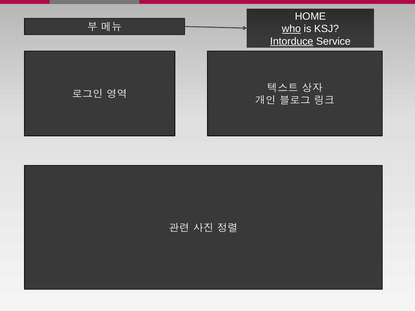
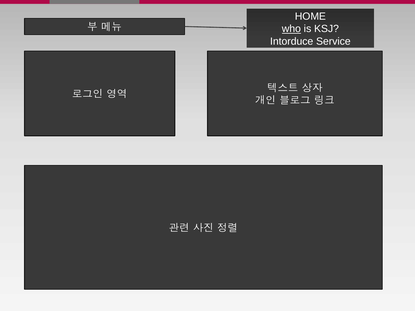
Intorduce underline: present -> none (292, 41)
